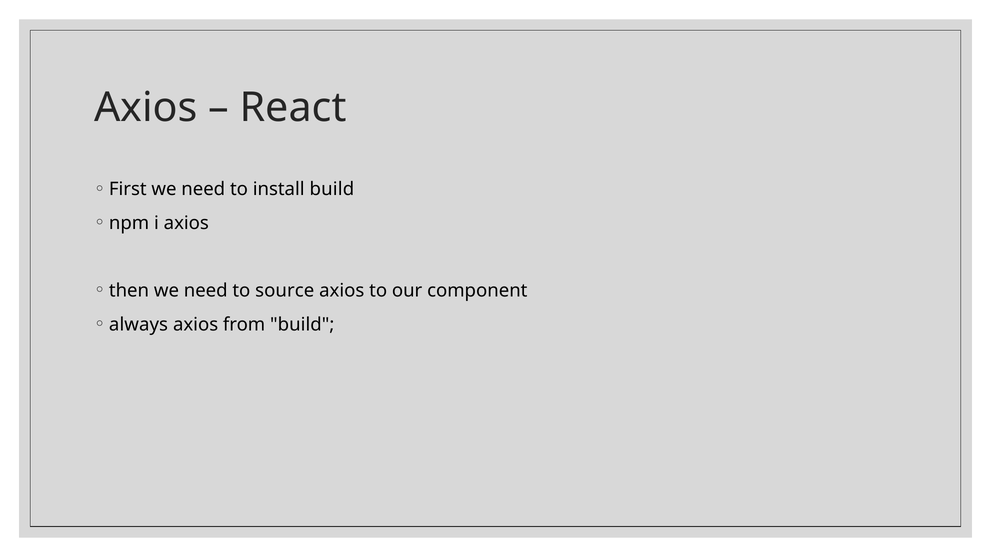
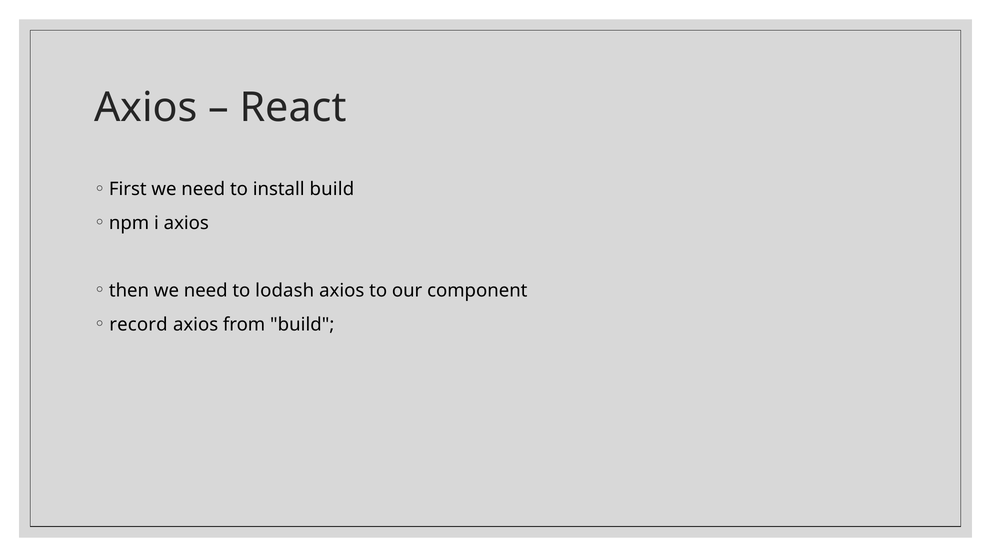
source: source -> lodash (285, 291)
always: always -> record (138, 325)
